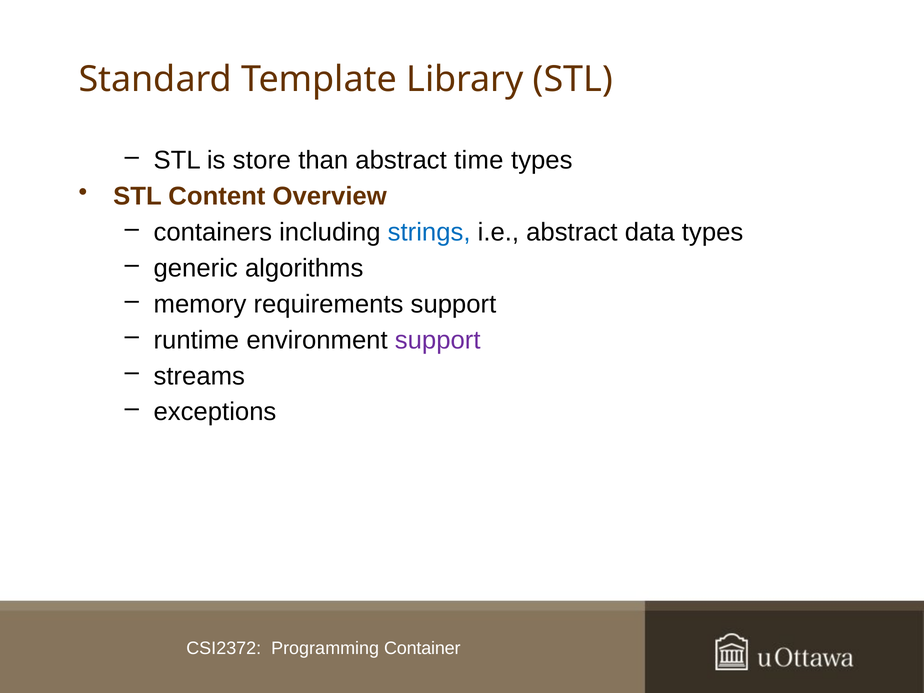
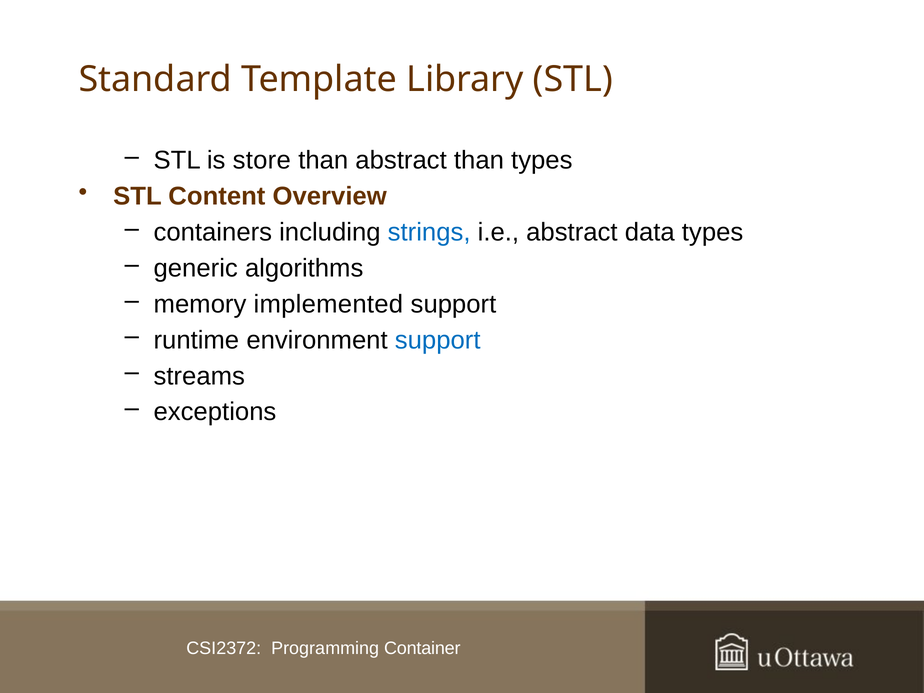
abstract time: time -> than (479, 160)
requirements: requirements -> implemented (328, 304)
support colour: purple -> blue (438, 340)
